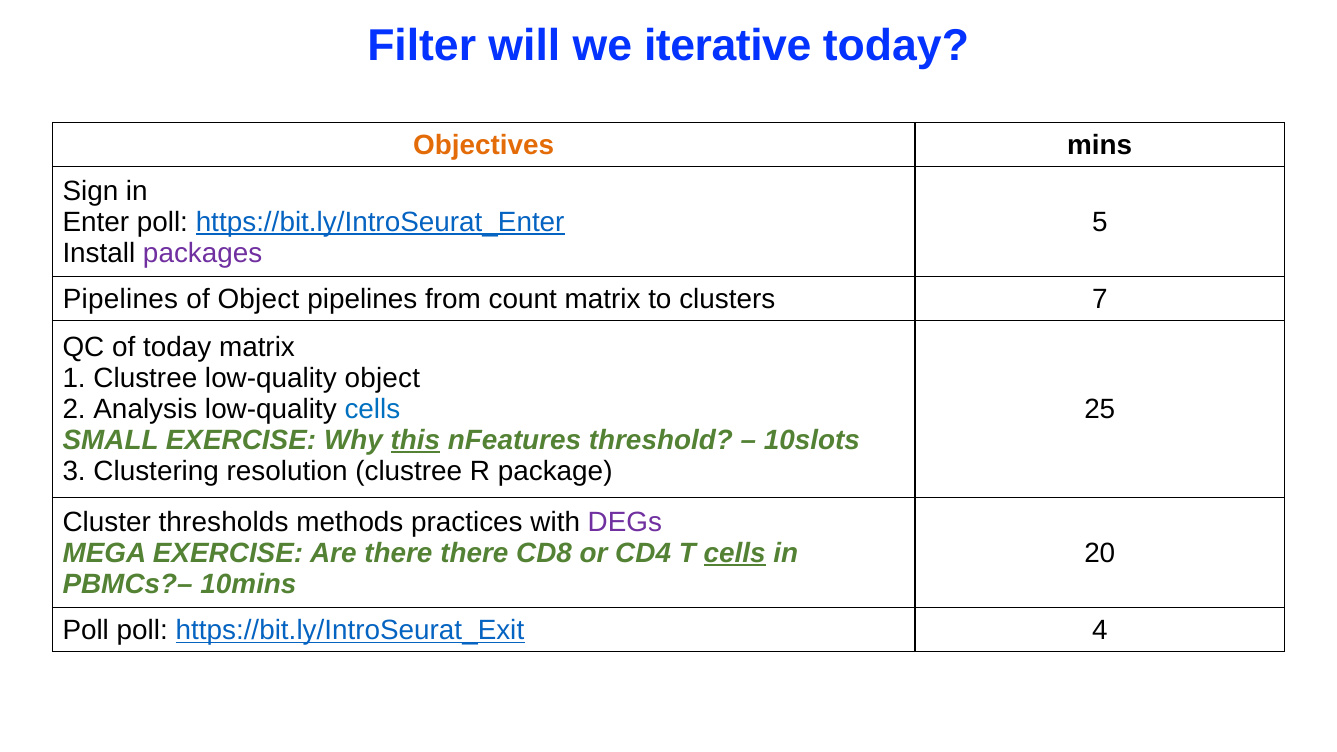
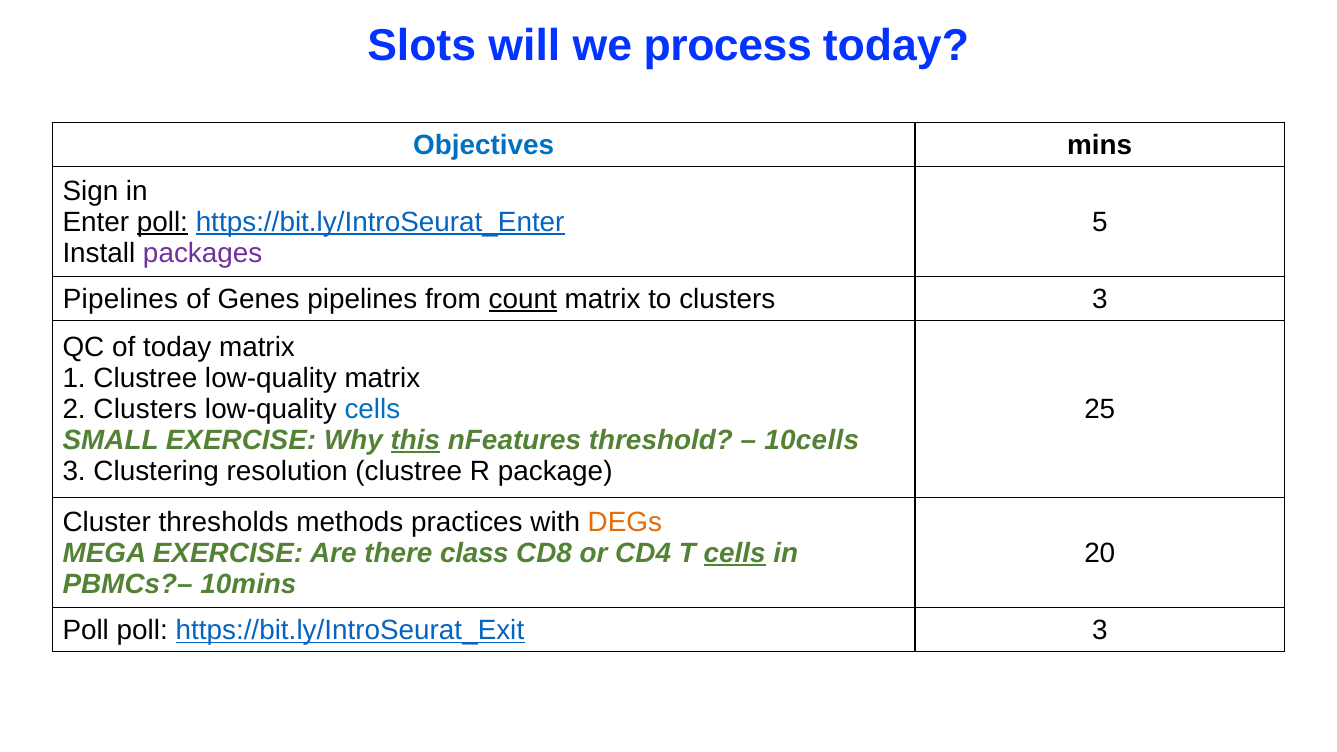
Filter: Filter -> Slots (422, 46)
iterative: iterative -> process (728, 46)
Objectives colour: orange -> blue (484, 145)
poll underline: none -> present (162, 222)
of Object: Object -> Genes (259, 299)
count underline: none -> present (523, 299)
clusters 7: 7 -> 3 (1100, 299)
low-quality object: object -> matrix (382, 378)
2 Analysis: Analysis -> Clusters (145, 409)
10slots: 10slots -> 10cells (812, 440)
DEGs colour: purple -> orange (625, 522)
there there: there -> class (474, 553)
4: 4 -> 3 (1100, 630)
